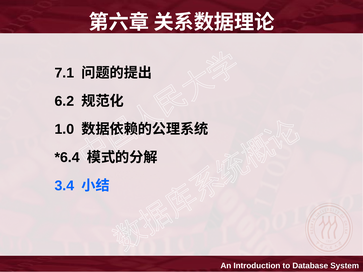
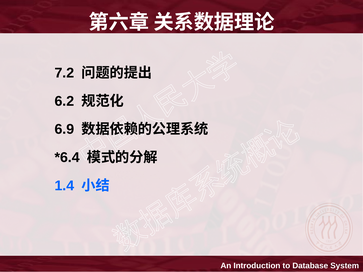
7.1: 7.1 -> 7.2 (64, 73)
1.0: 1.0 -> 6.9 (64, 129)
3.4: 3.4 -> 1.4 (64, 186)
